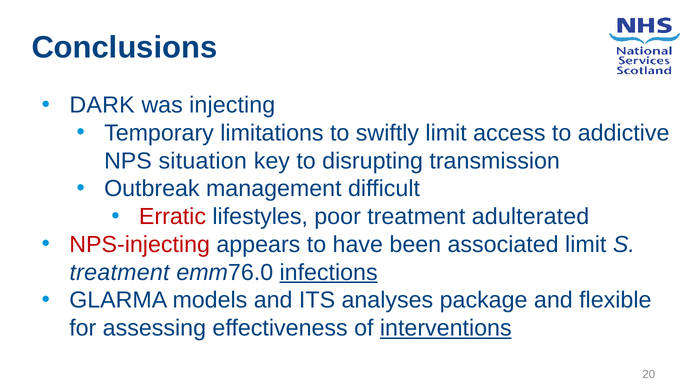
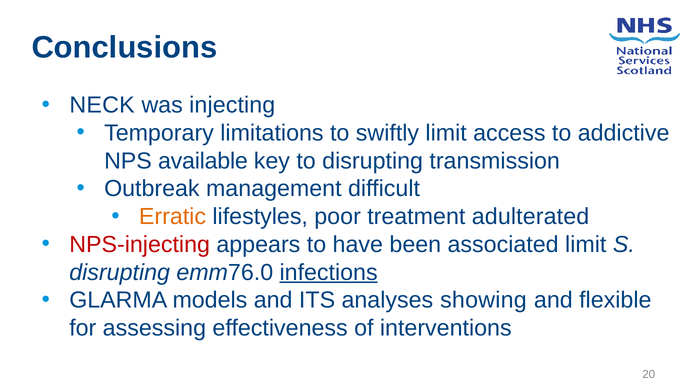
DARK: DARK -> NECK (102, 105)
situation: situation -> available (203, 161)
Erratic colour: red -> orange (172, 217)
treatment: treatment -> disrupting (120, 273)
package: package -> showing (483, 300)
interventions underline: present -> none (446, 328)
